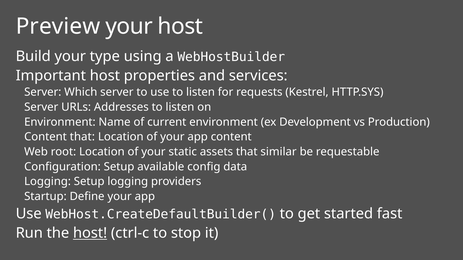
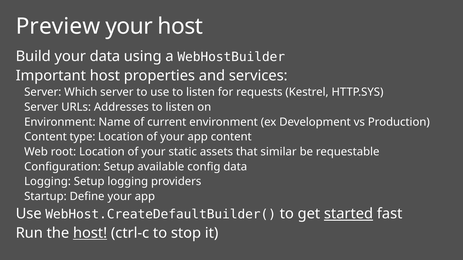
your type: type -> data (105, 56)
Content that: that -> type (82, 137)
started underline: none -> present (349, 214)
